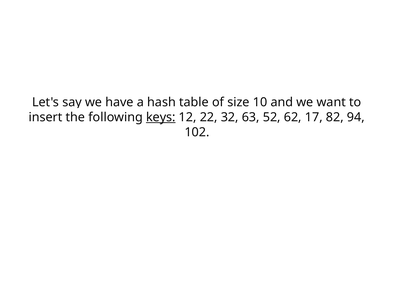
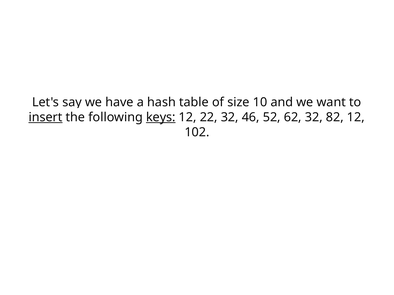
insert underline: none -> present (45, 117)
63: 63 -> 46 (251, 117)
62 17: 17 -> 32 (314, 117)
82 94: 94 -> 12 (356, 117)
